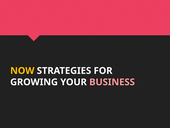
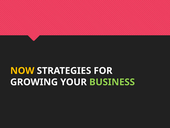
BUSINESS colour: pink -> light green (112, 82)
